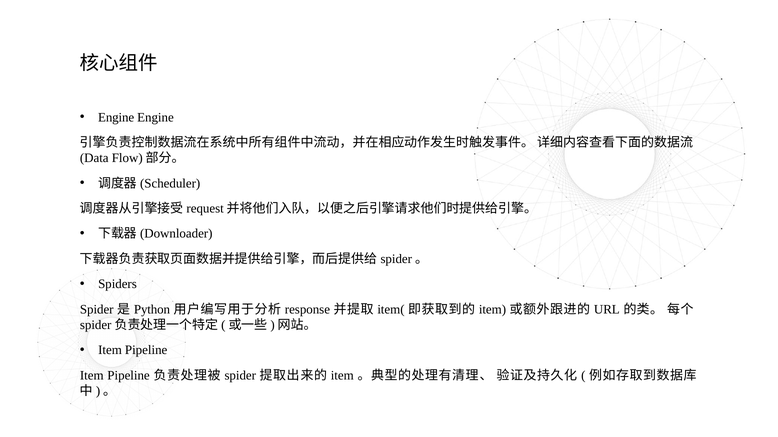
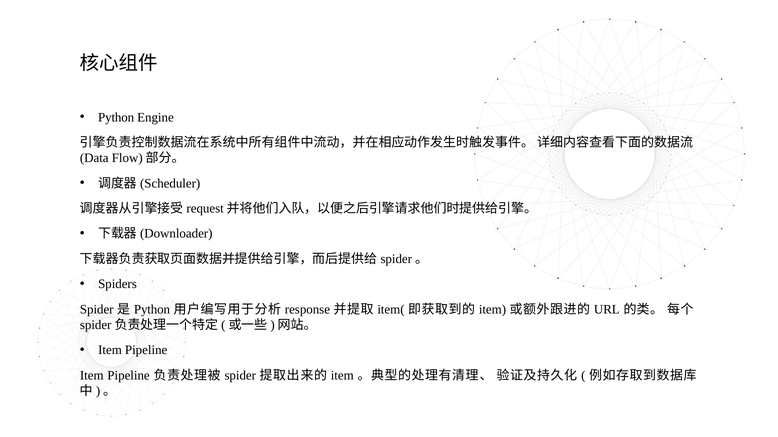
Engine: Engine -> Python (116, 117)
